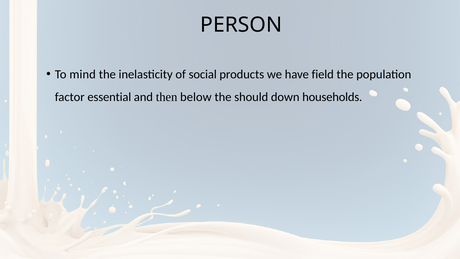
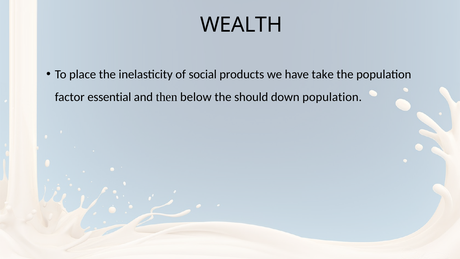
PERSON: PERSON -> WEALTH (241, 25)
mind: mind -> place (83, 74)
field: field -> take (323, 74)
down households: households -> population (332, 97)
